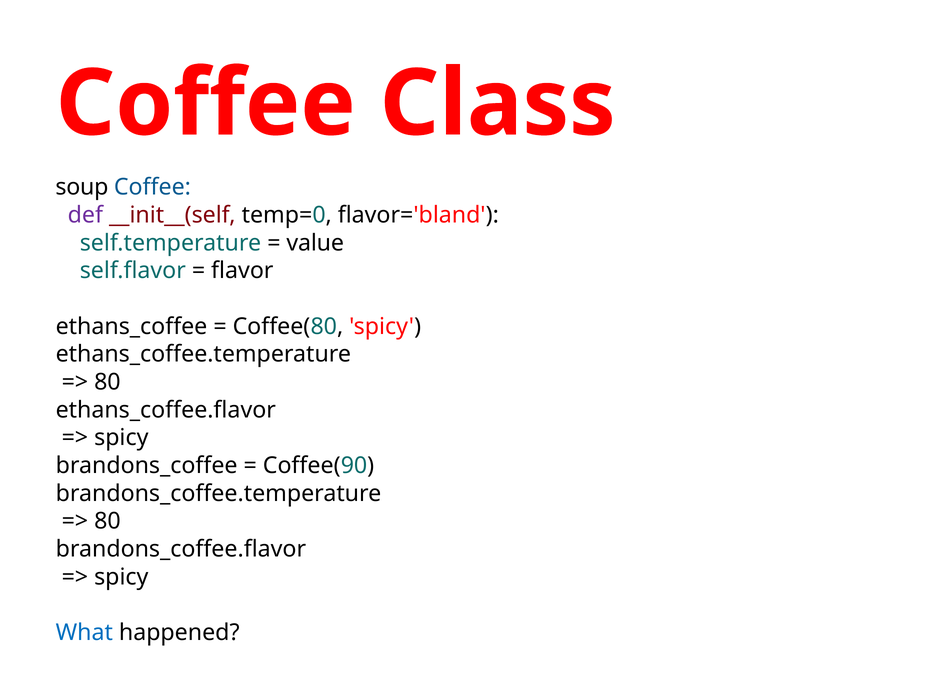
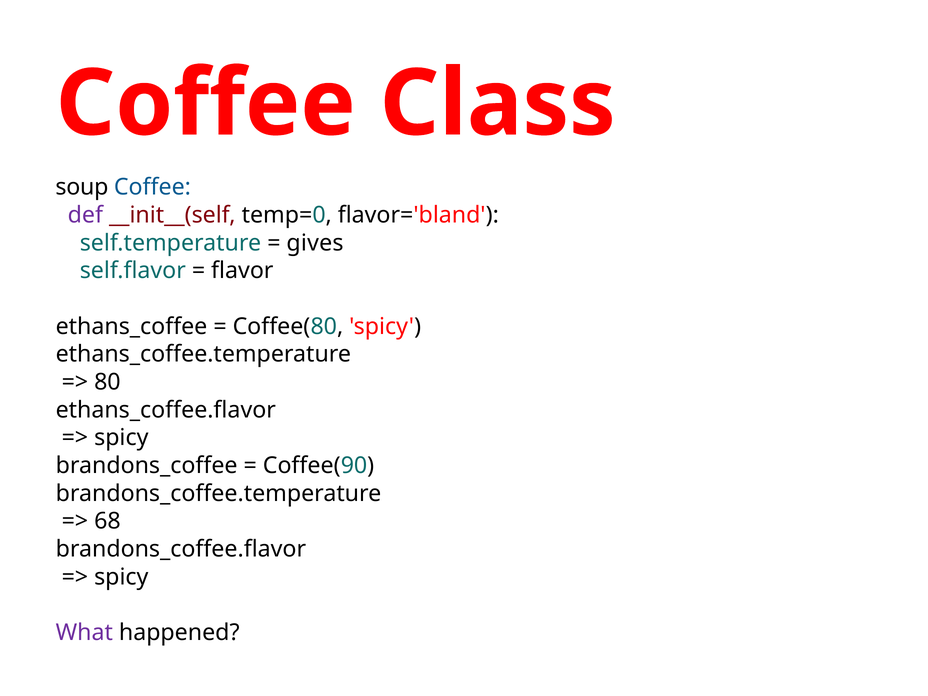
value: value -> gives (315, 243)
80: 80 -> 68 (107, 521)
What colour: blue -> purple (84, 633)
